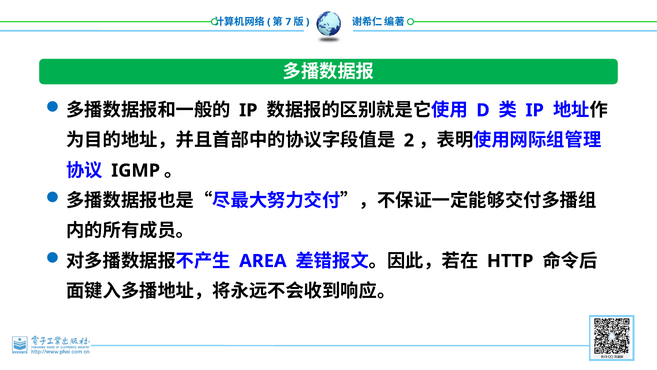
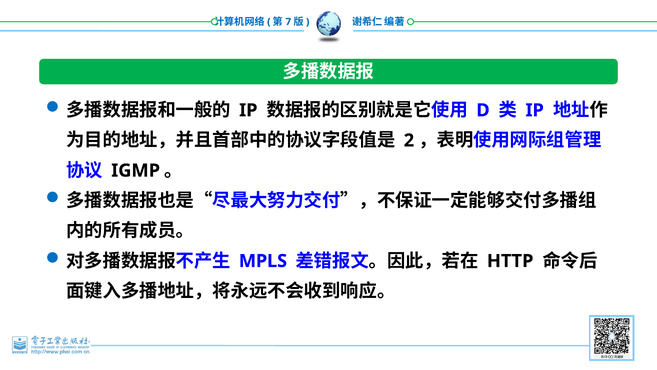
AREA: AREA -> MPLS (263, 261)
